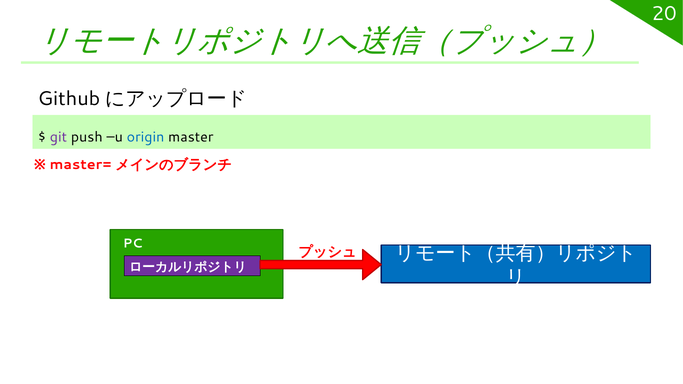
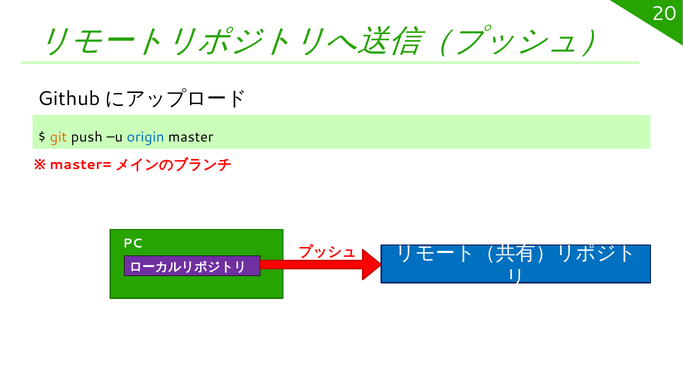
git colour: purple -> orange (58, 137)
